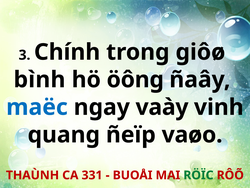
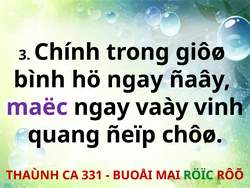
hö öông: öông -> ngay (135, 79)
maëc colour: blue -> purple (37, 107)
vaøo: vaøo -> chôø (192, 134)
